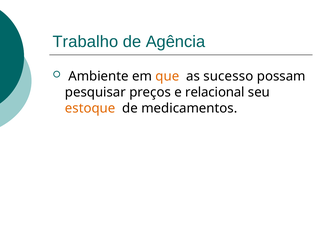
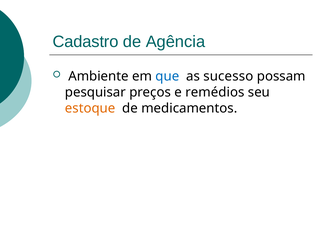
Trabalho: Trabalho -> Cadastro (86, 42)
que colour: orange -> blue (167, 76)
relacional: relacional -> remédios (215, 92)
